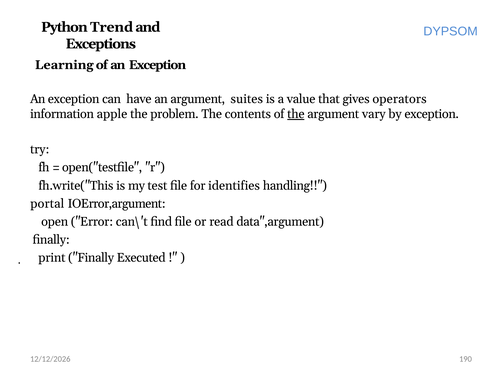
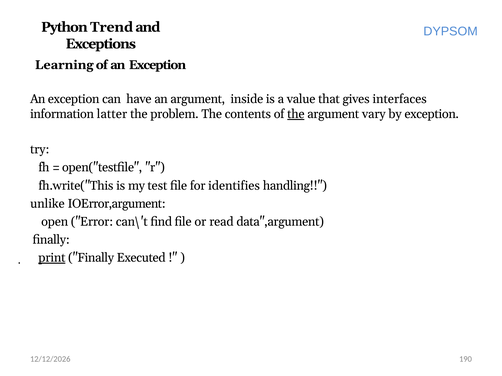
suites: suites -> inside (247, 99)
operators: operators -> interfaces (400, 99)
apple: apple -> latter (112, 114)
portal: portal -> unlike (47, 204)
print underline: none -> present (52, 258)
